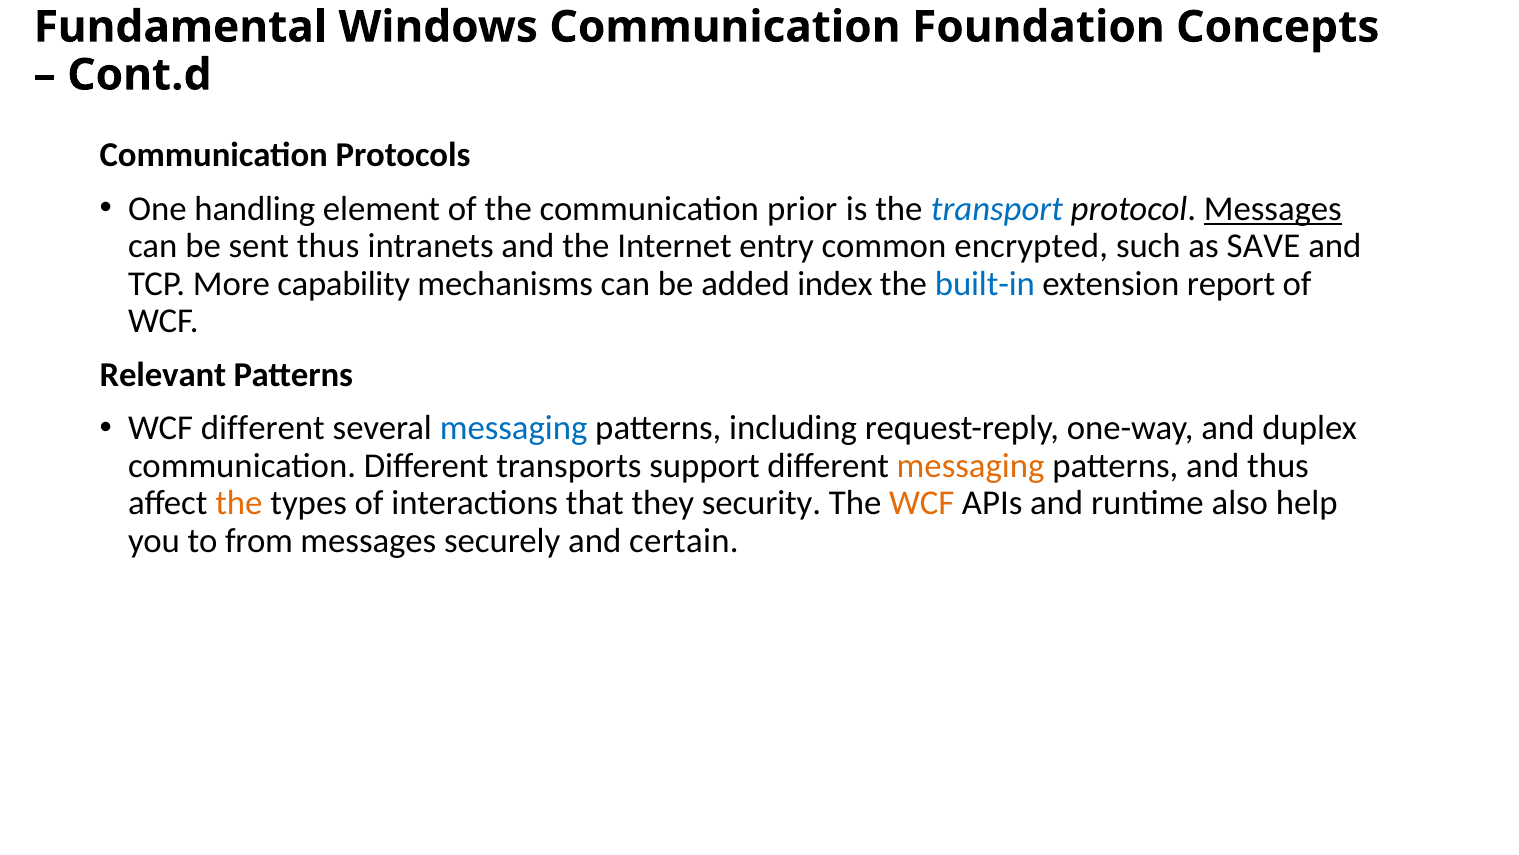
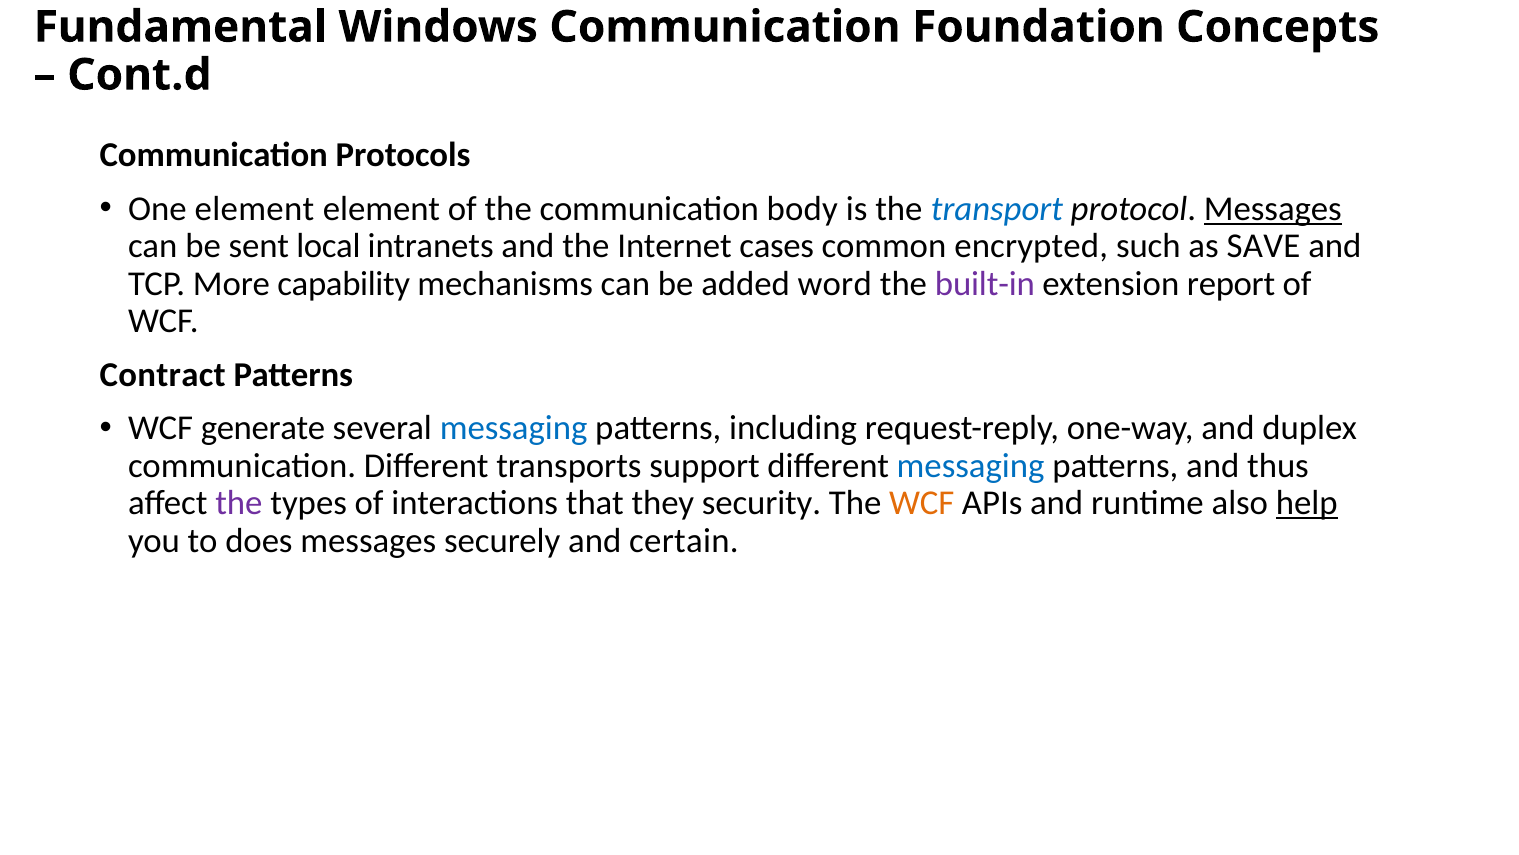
One handling: handling -> element (255, 209)
prior: prior -> body (802, 209)
sent thus: thus -> local (328, 246)
entry: entry -> cases (777, 246)
index: index -> word (835, 284)
built-in colour: blue -> purple (985, 284)
Relevant: Relevant -> Contract (163, 375)
WCF different: different -> generate (263, 428)
messaging colour: orange -> blue (971, 465)
the colour: orange -> purple (239, 503)
help underline: none -> present (1307, 503)
from: from -> does (259, 541)
